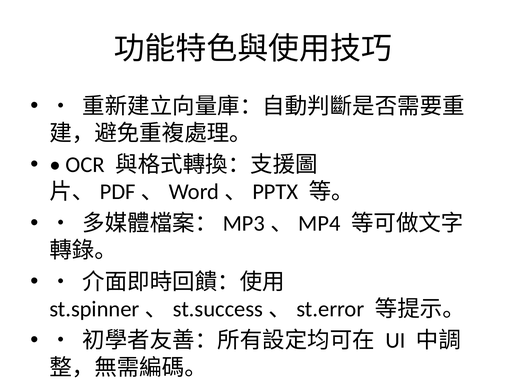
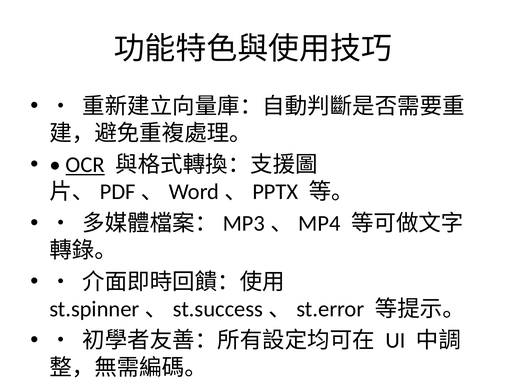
OCR underline: none -> present (85, 165)
